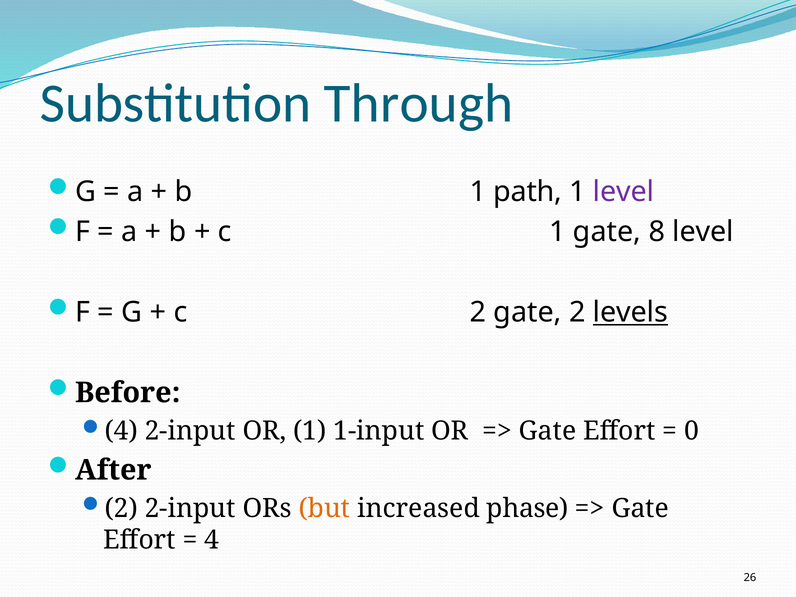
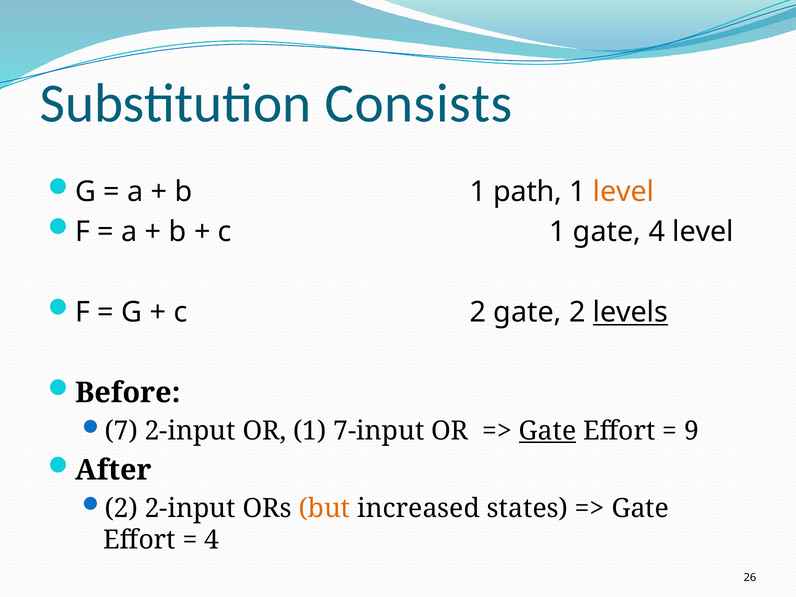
Through: Through -> Consists (418, 103)
level colour: purple -> orange (624, 192)
gate 8: 8 -> 4 (657, 232)
4: 4 -> 7 (121, 431)
1-input: 1-input -> 7-input (379, 431)
Gate underline: none -> present (548, 431)
0: 0 -> 9 (692, 431)
phase: phase -> states (527, 508)
